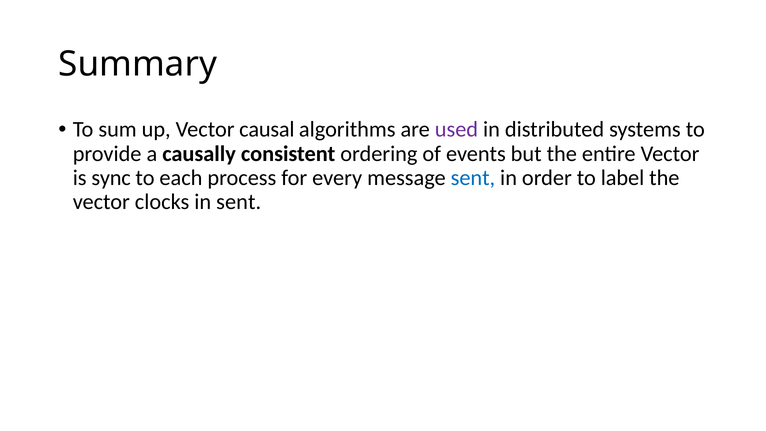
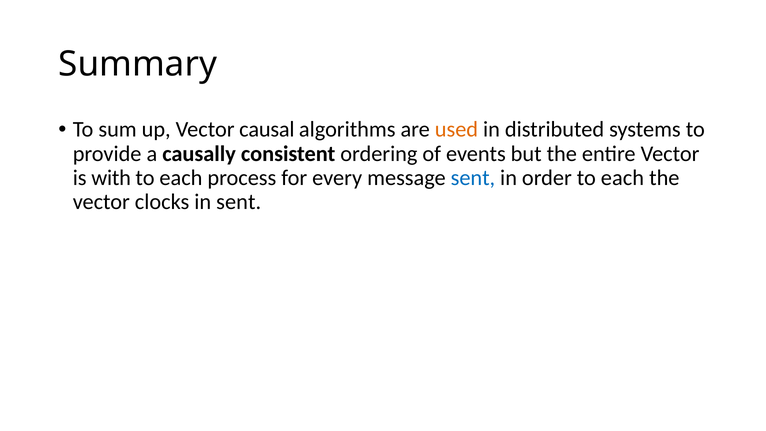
used colour: purple -> orange (456, 130)
sync: sync -> with (111, 178)
order to label: label -> each (622, 178)
